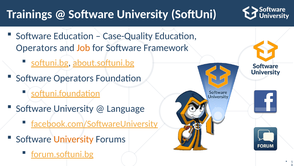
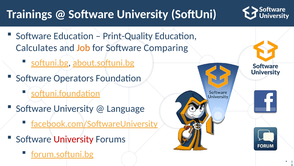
Case-Quality: Case-Quality -> Print-Quality (128, 36)
Operators: Operators -> Calculates (37, 48)
Framework: Framework -> Comparing (166, 48)
University colour: orange -> red (74, 139)
